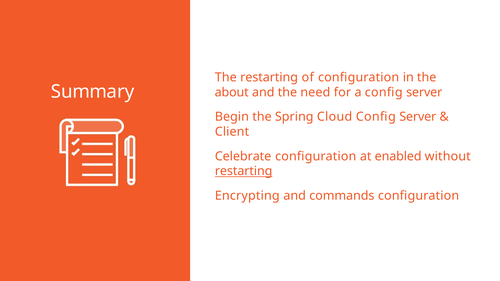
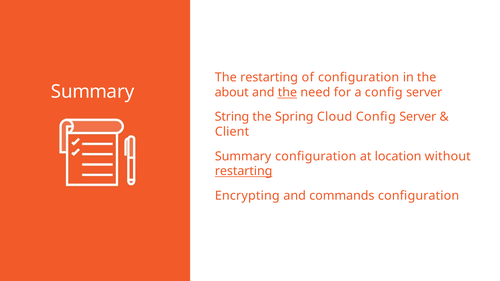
the underline: none -> present (287, 93)
Begin: Begin -> String (232, 117)
Celebrate: Celebrate -> Summary (243, 156)
enabled: enabled -> location (398, 156)
